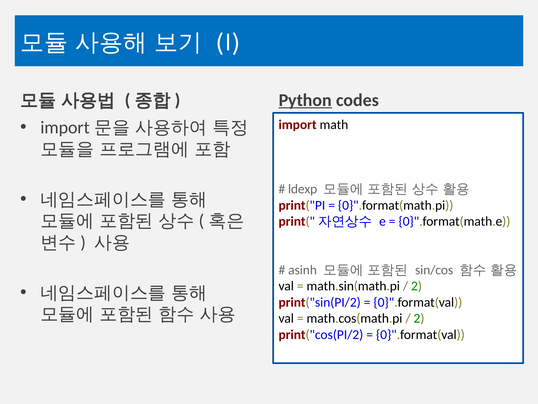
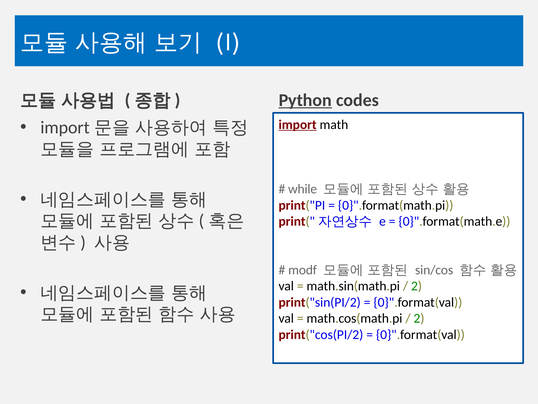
import underline: none -> present (298, 124)
ldexp: ldexp -> while (303, 189)
asinh: asinh -> modf (303, 270)
